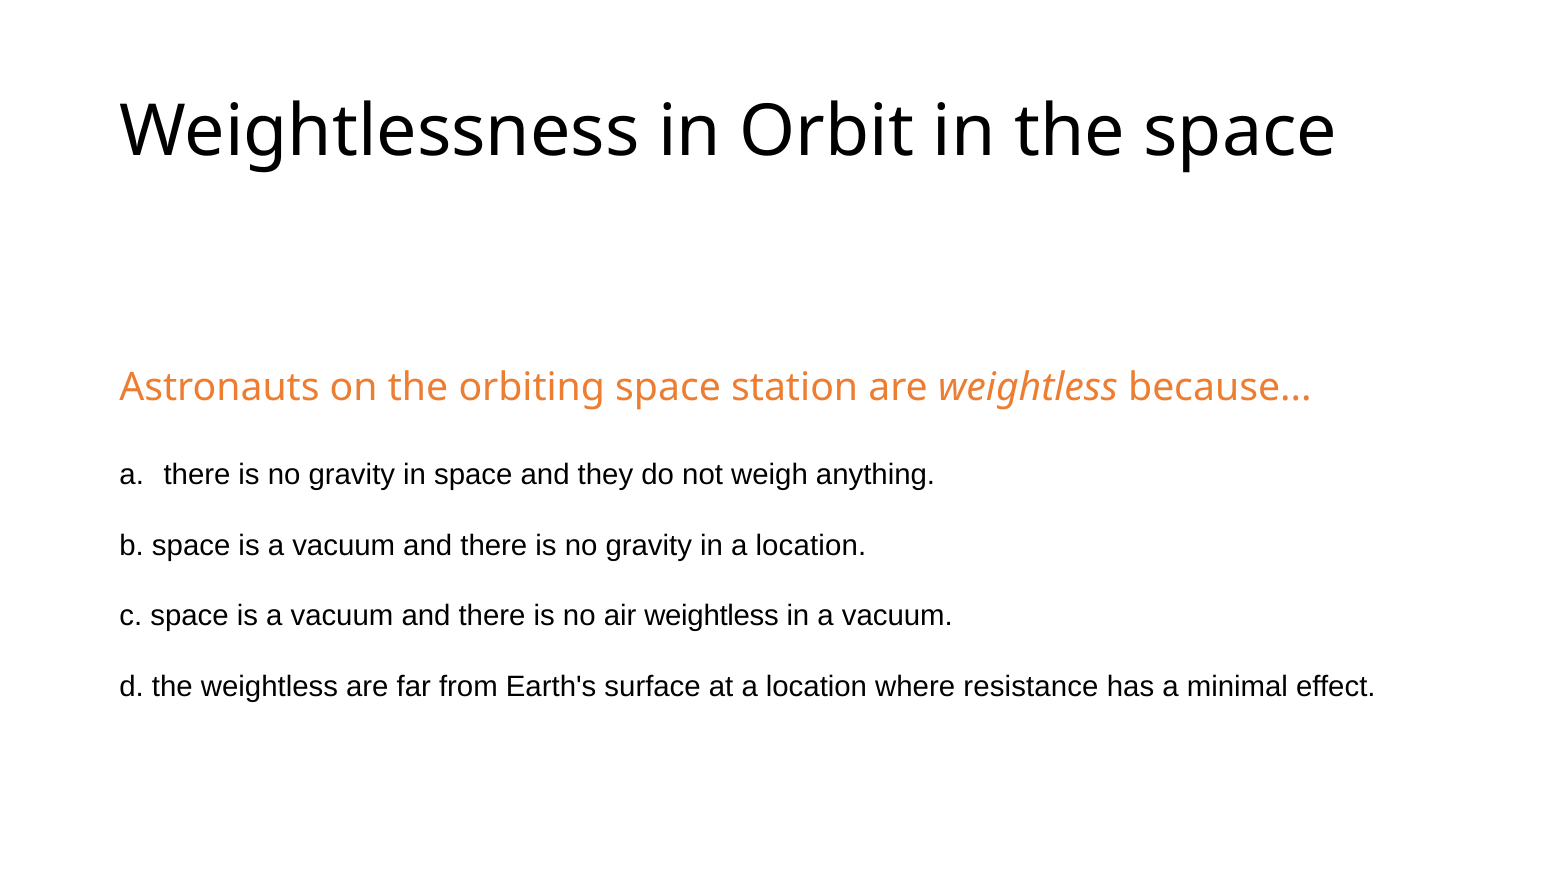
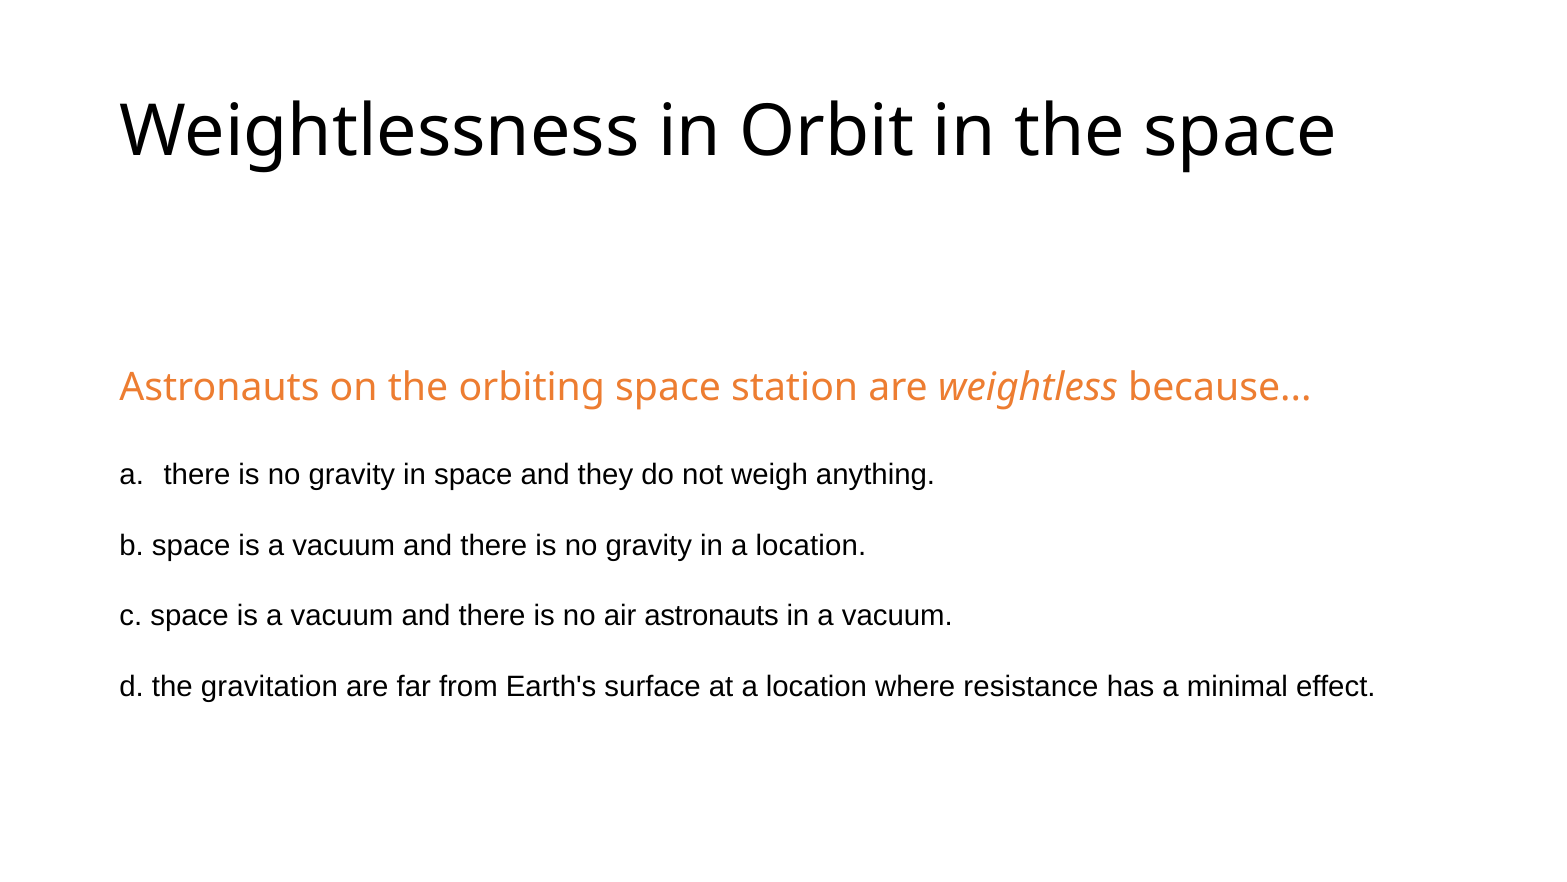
air weightless: weightless -> astronauts (712, 616)
the weightless: weightless -> gravitation (269, 686)
